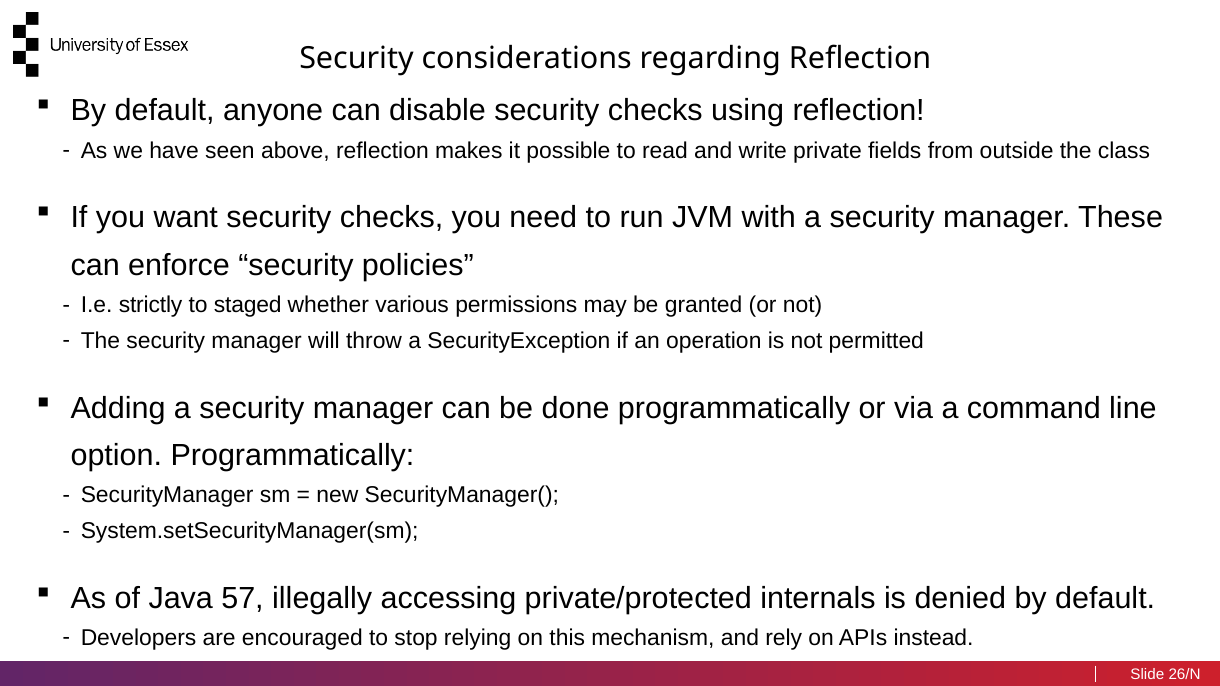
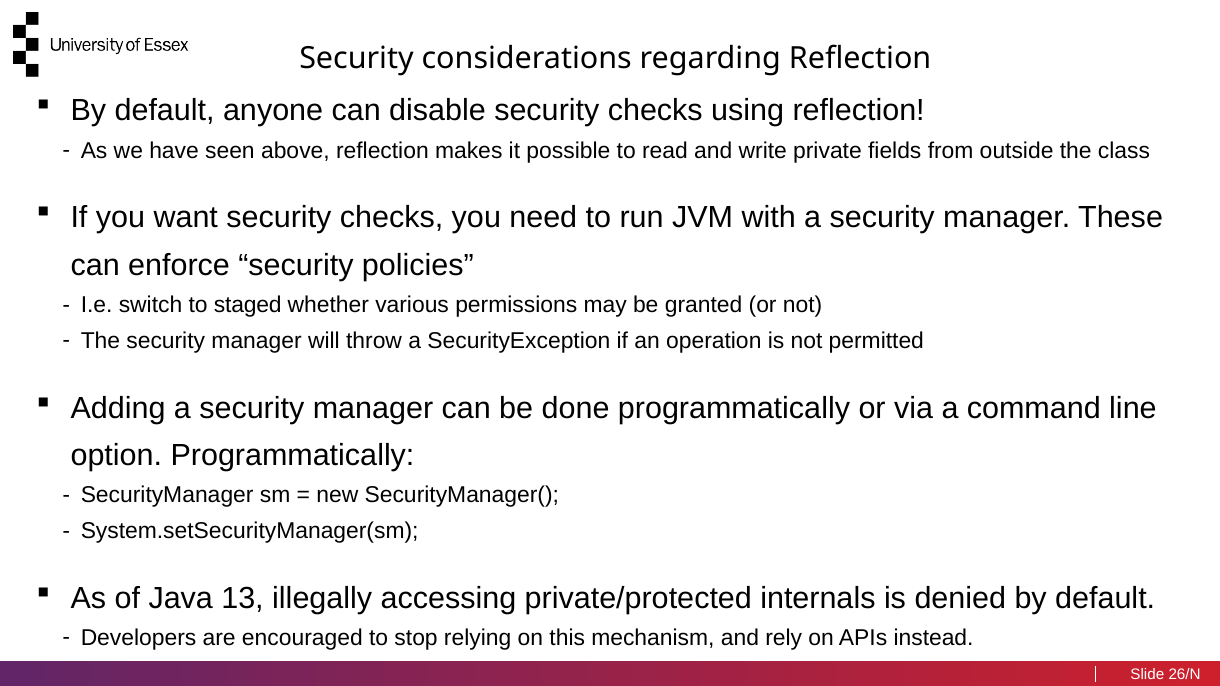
strictly: strictly -> switch (151, 305)
57: 57 -> 13 (243, 598)
